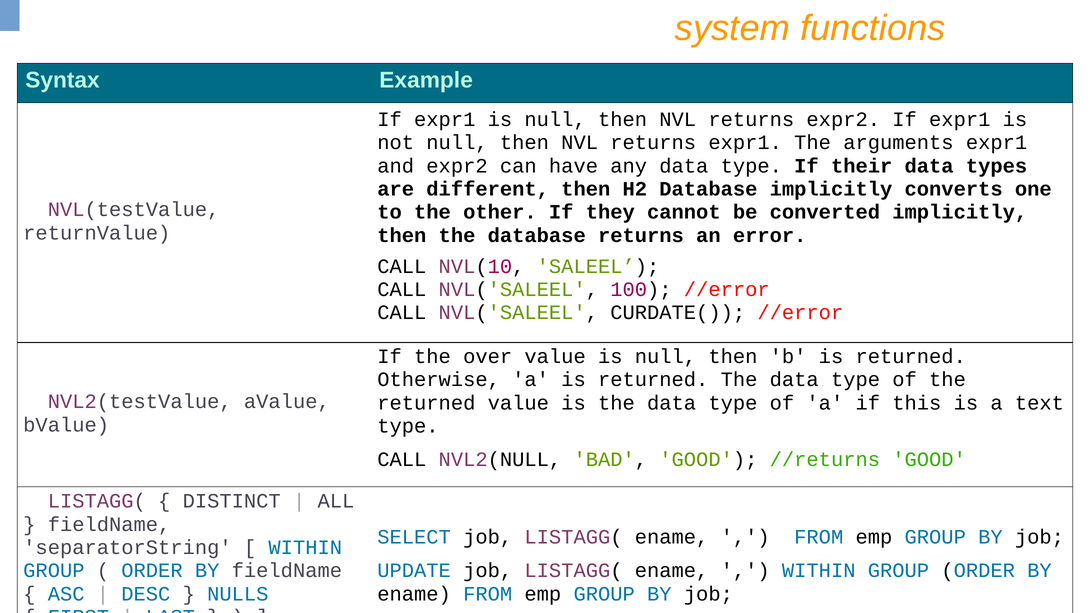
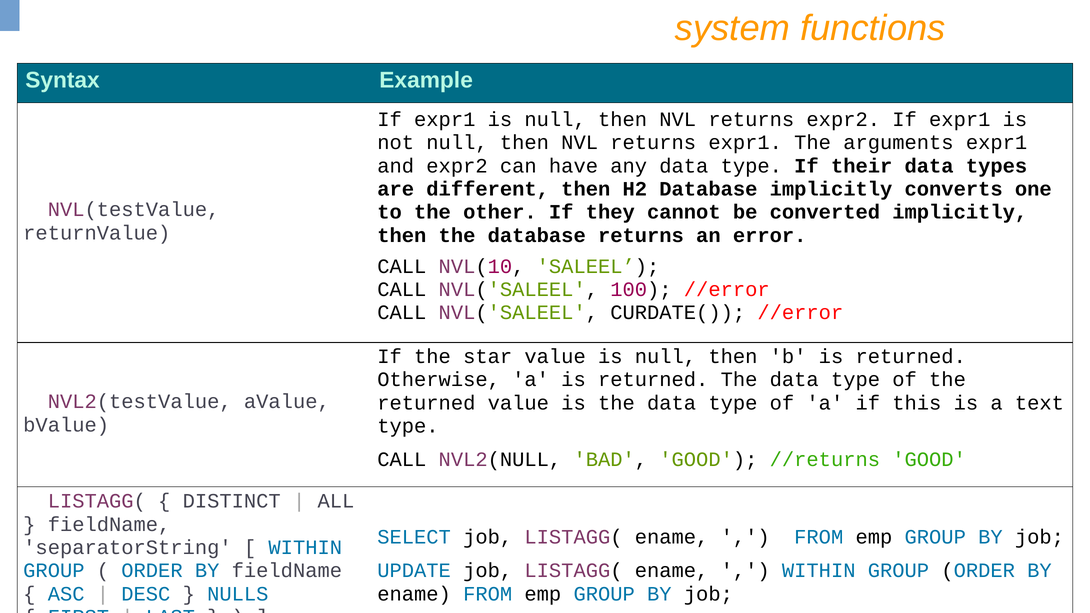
over: over -> star (488, 357)
